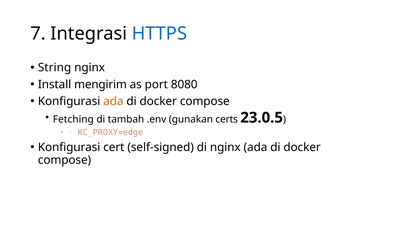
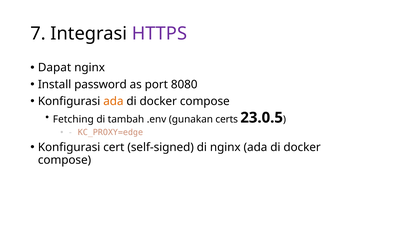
HTTPS colour: blue -> purple (159, 34)
String: String -> Dapat (55, 67)
mengirim: mengirim -> password (101, 84)
